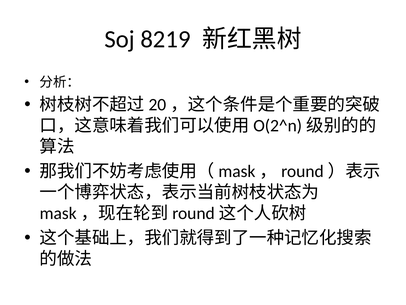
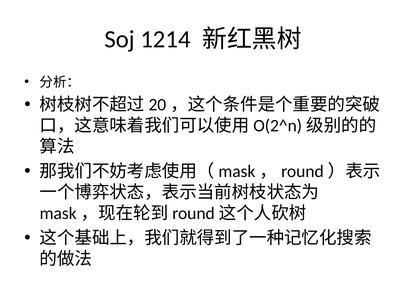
8219: 8219 -> 1214 (165, 39)
